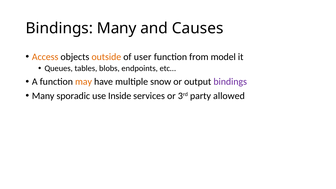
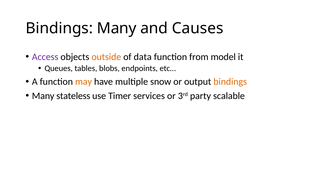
Access colour: orange -> purple (45, 57)
user: user -> data (143, 57)
bindings colour: purple -> orange (230, 82)
sporadic: sporadic -> stateless (73, 96)
Inside: Inside -> Timer (120, 96)
allowed: allowed -> scalable (229, 96)
